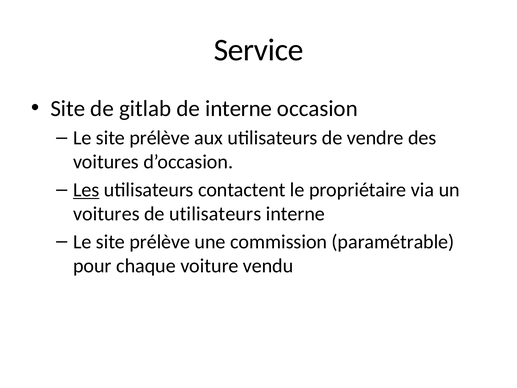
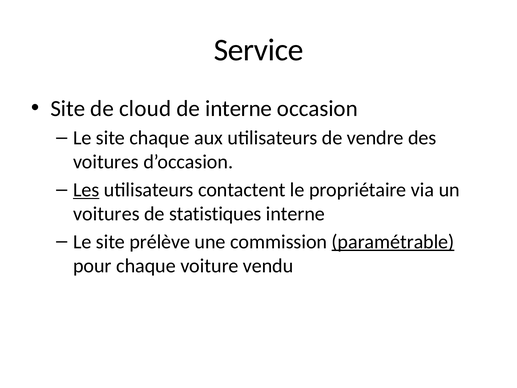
gitlab: gitlab -> cloud (145, 108)
prélève: prélève -> chaque (159, 138)
de utilisateurs: utilisateurs -> statistiques (215, 214)
paramétrable underline: none -> present (393, 242)
